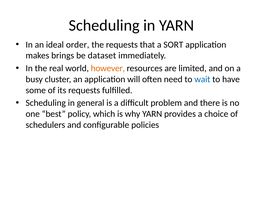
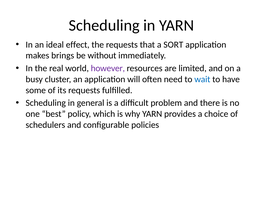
order: order -> effect (78, 45)
dataset: dataset -> without (102, 56)
however colour: orange -> purple (108, 68)
